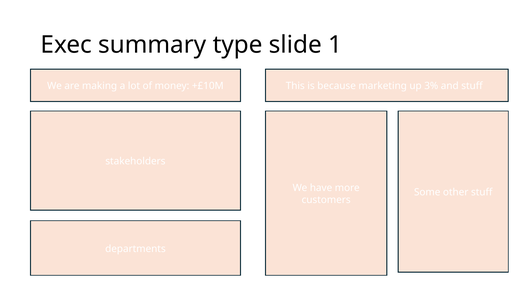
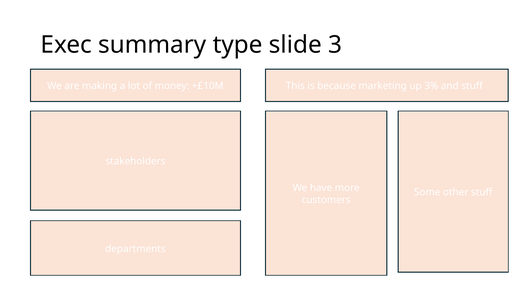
1: 1 -> 3 (335, 45)
